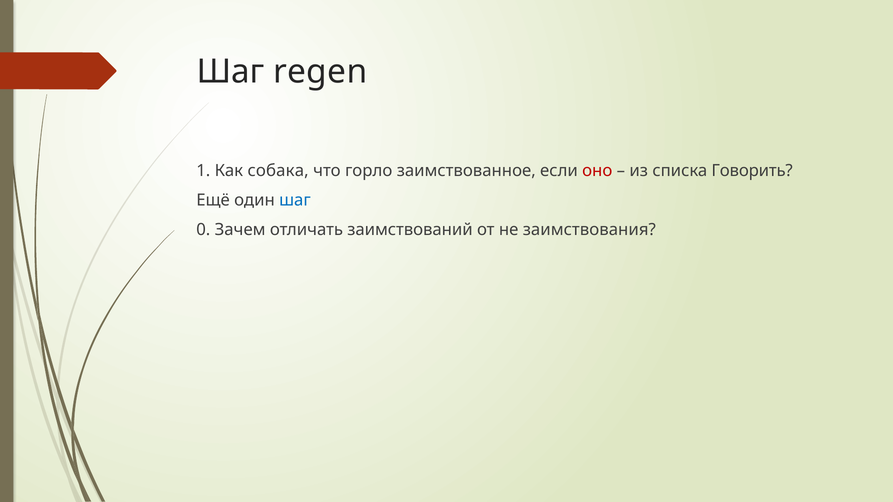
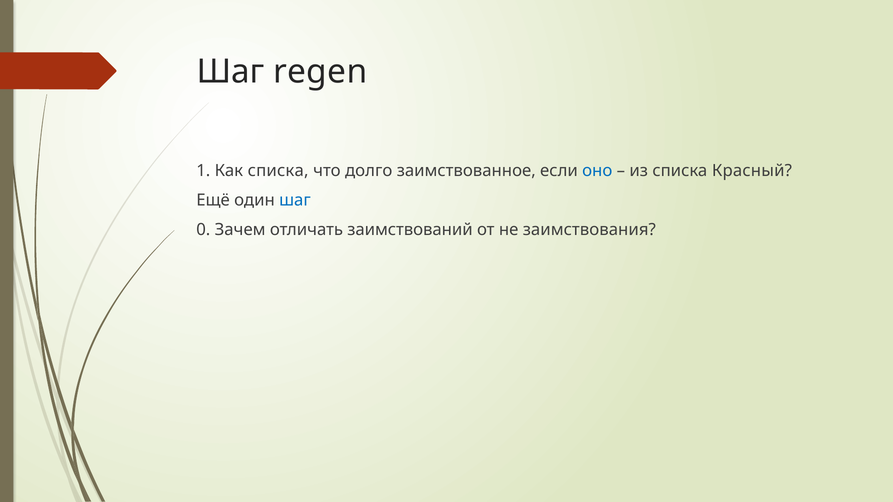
Как собака: собака -> списка (278, 171)
горло: горло -> долго (369, 171)
оно colour: red -> blue (597, 171)
Говорить: Говорить -> Красный (752, 171)
